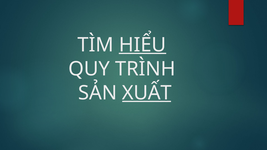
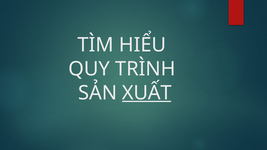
HIỂU underline: present -> none (143, 45)
